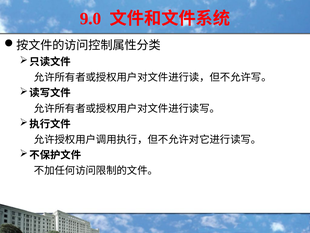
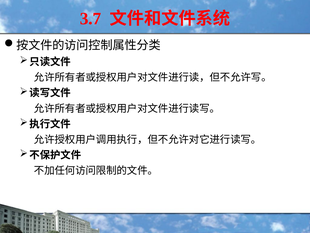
9.0: 9.0 -> 3.7 (91, 19)
